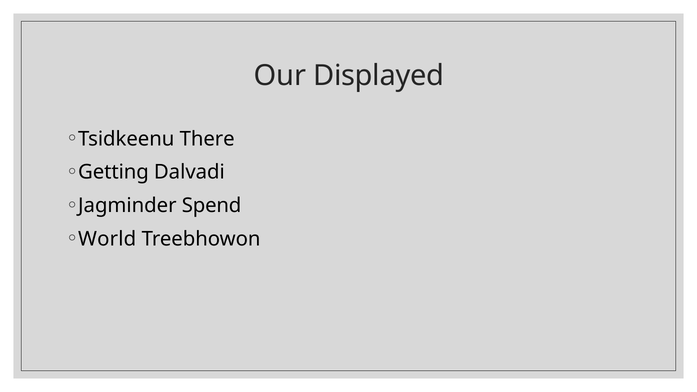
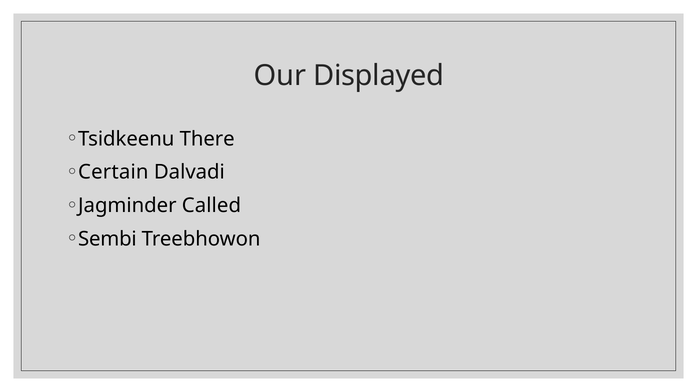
Getting: Getting -> Certain (113, 172)
Spend: Spend -> Called (211, 206)
World: World -> Sembi (107, 239)
